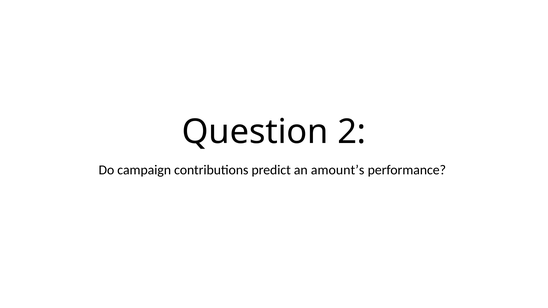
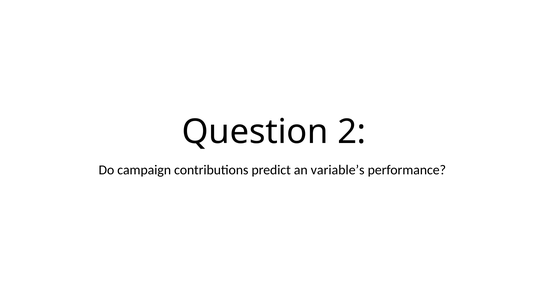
amount’s: amount’s -> variable’s (338, 170)
